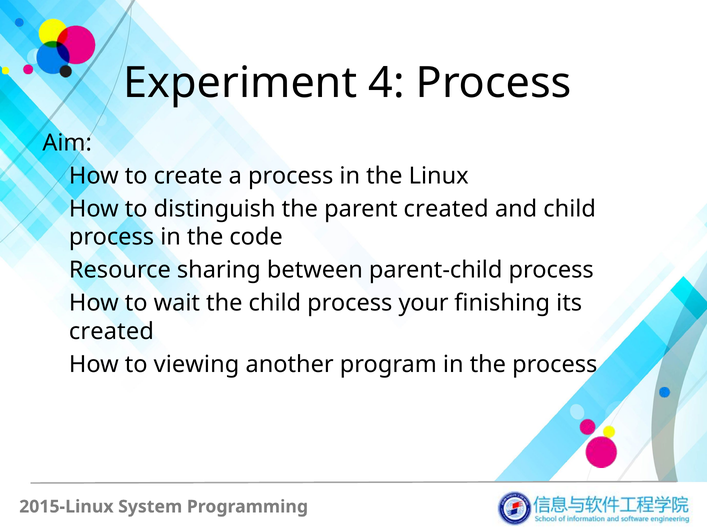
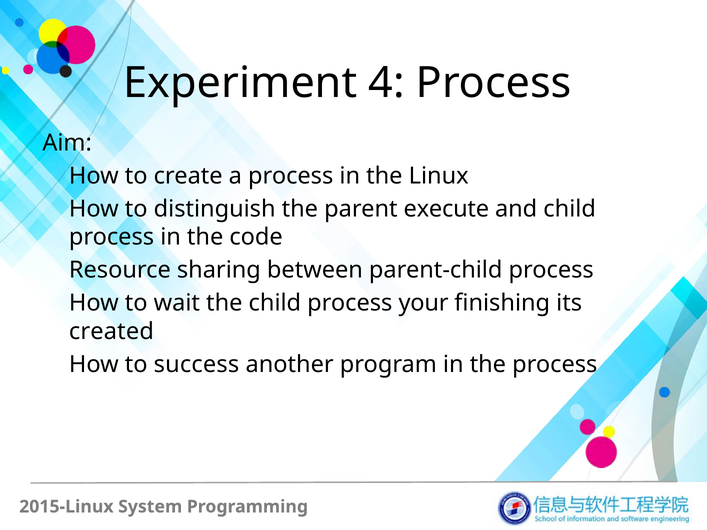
parent created: created -> execute (446, 209)
viewing: viewing -> success (196, 365)
